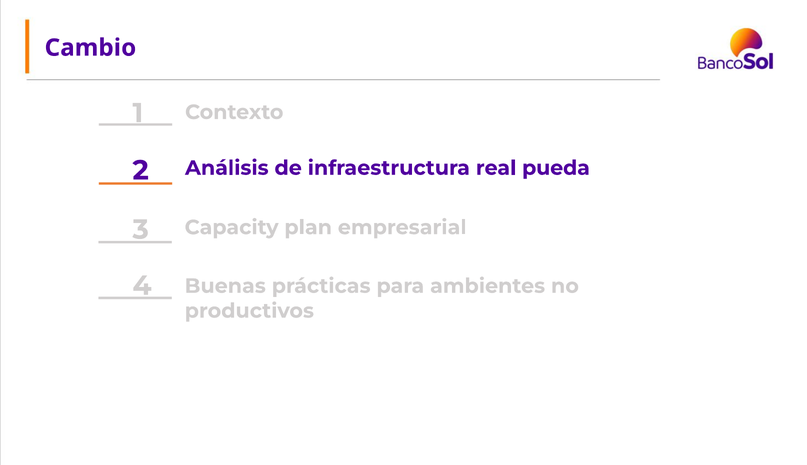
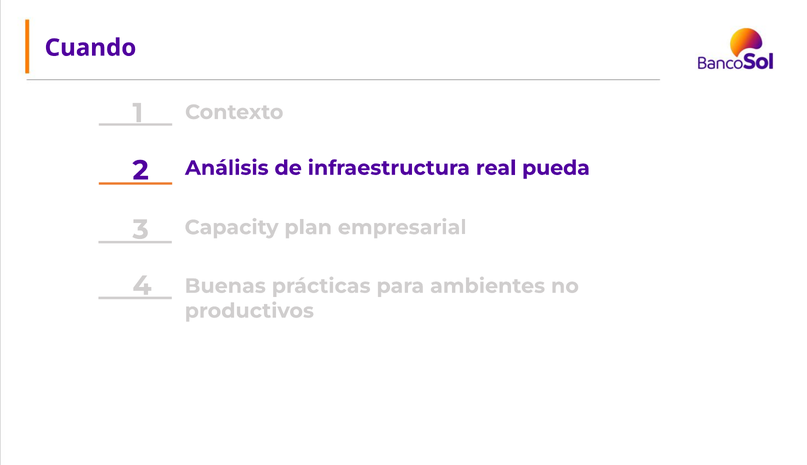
Cambio: Cambio -> Cuando (90, 48)
